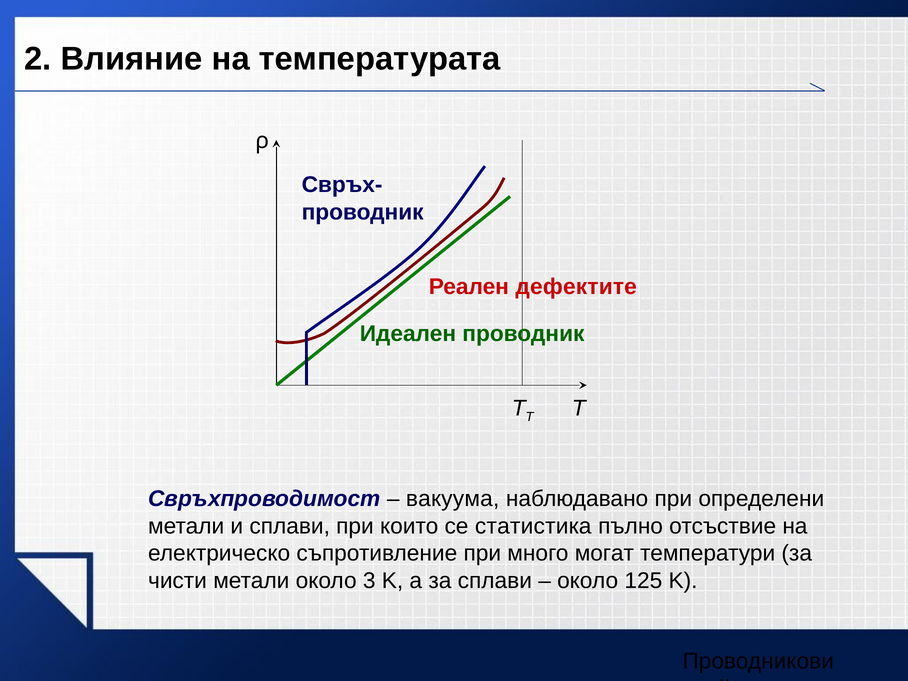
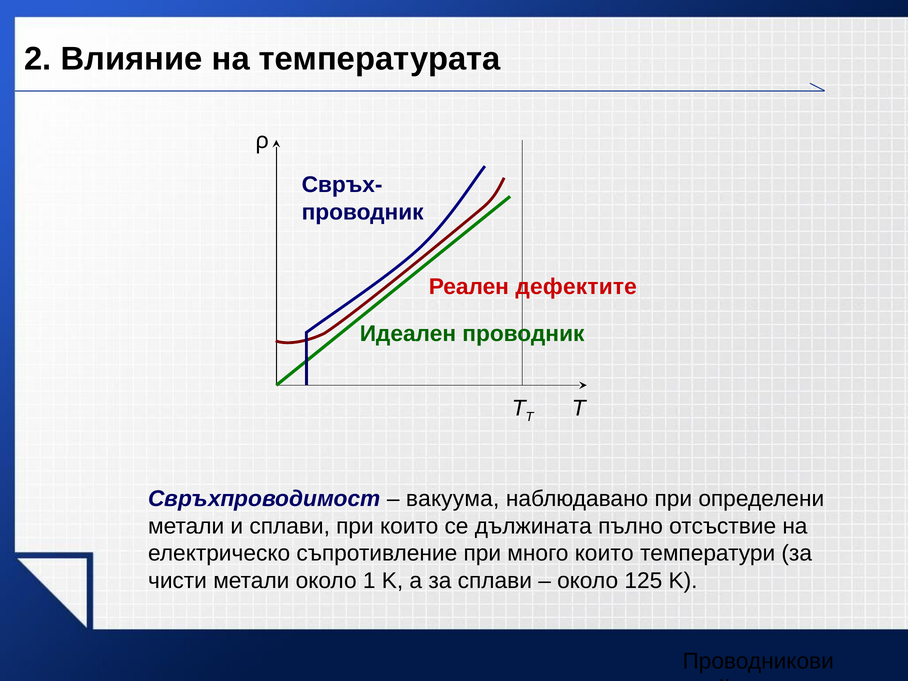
статистика: статистика -> дължината (533, 526)
много могат: могат -> които (604, 553)
3: 3 -> 1 (369, 581)
